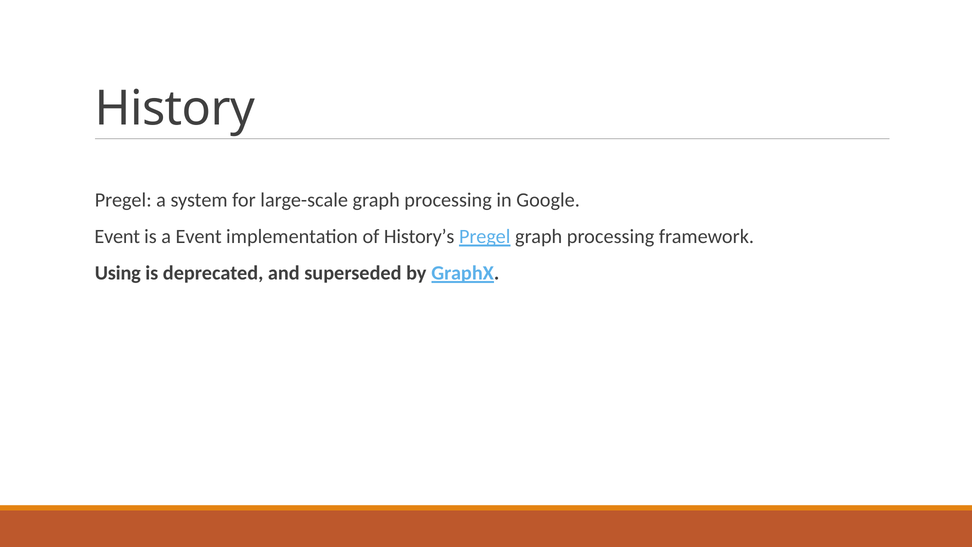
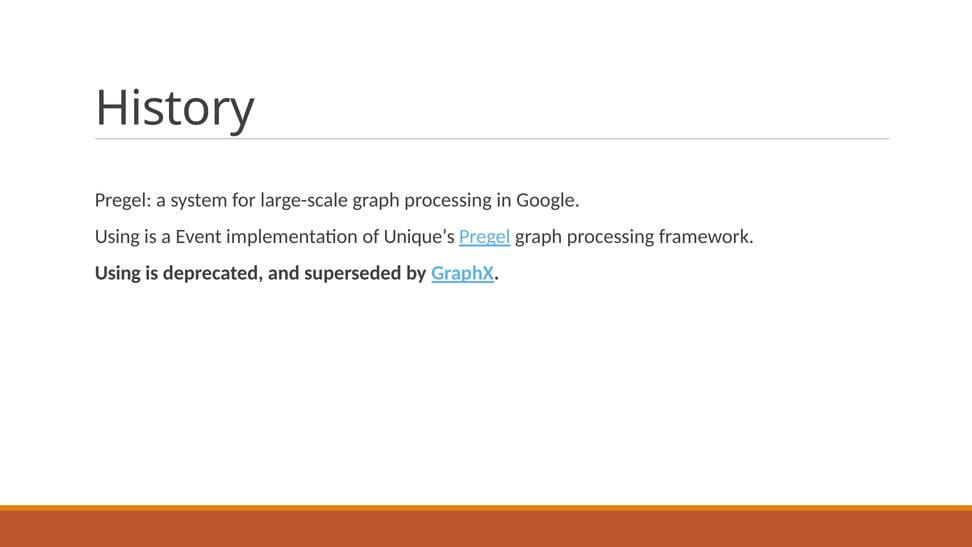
Event: Event -> Using (117, 236)
History’s: History’s -> Unique’s (419, 236)
